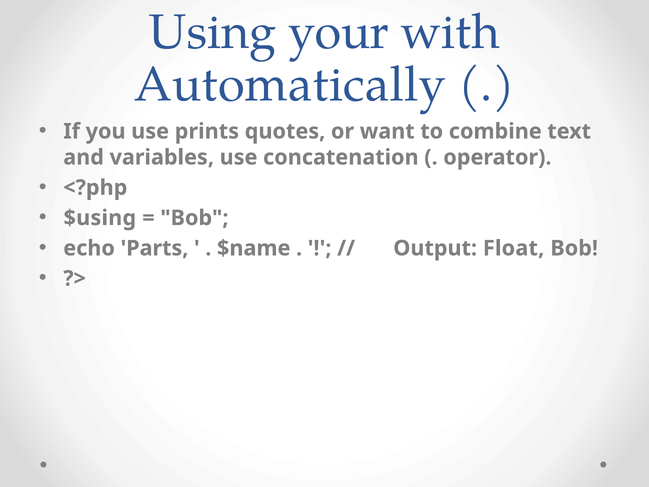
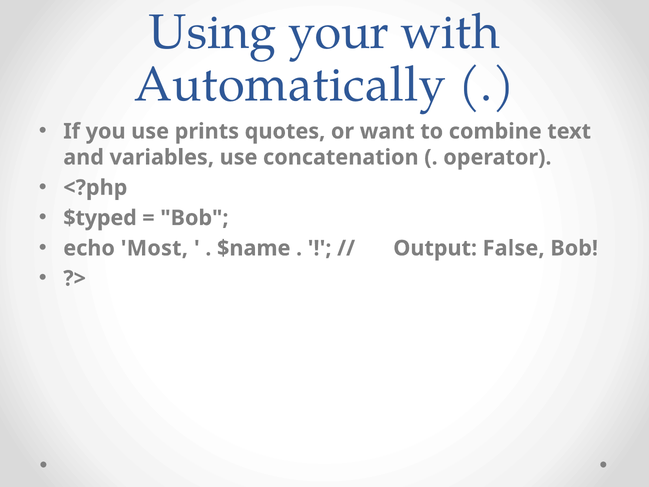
$using: $using -> $typed (100, 218)
Parts: Parts -> Most (154, 248)
Float: Float -> False (514, 248)
